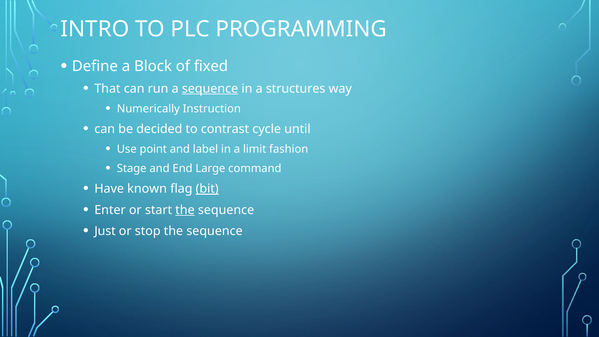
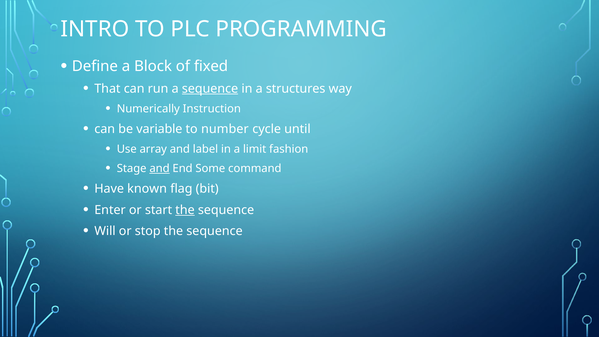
decided: decided -> variable (159, 129)
contrast: contrast -> number (225, 129)
point: point -> array (153, 149)
and underline: none -> present (160, 168)
Large: Large -> Some (210, 168)
bit underline: present -> none (207, 189)
Just: Just -> Will (105, 231)
